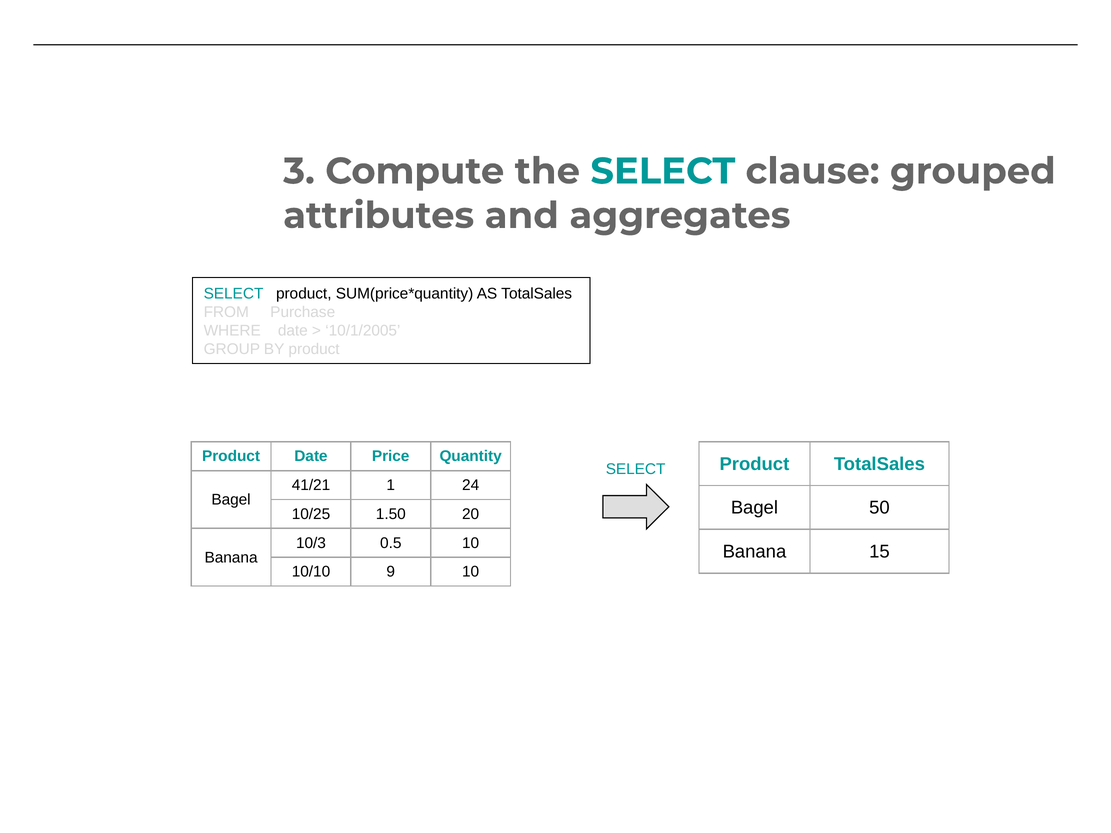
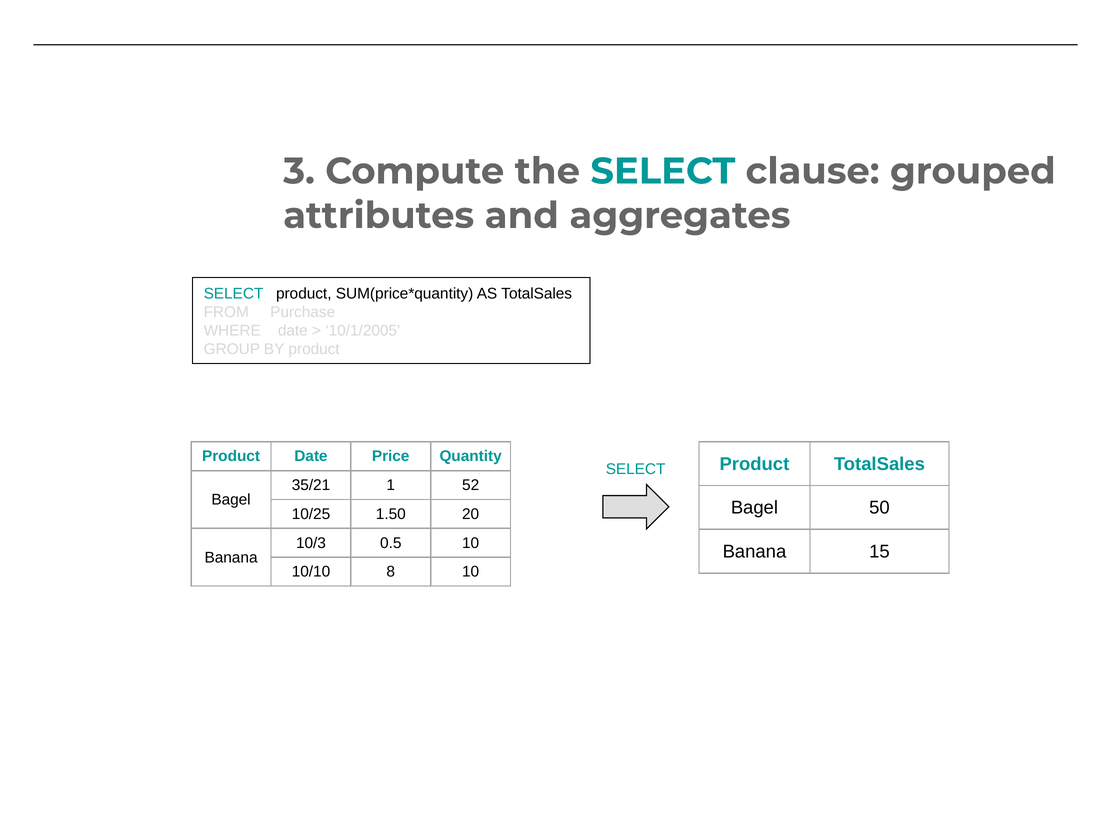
41/21: 41/21 -> 35/21 (311, 485)
24: 24 -> 52 (471, 485)
9: 9 -> 8 (391, 572)
